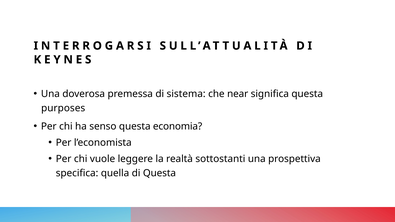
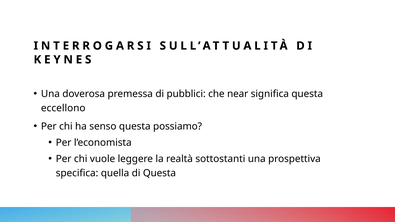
sistema: sistema -> pubblici (186, 94)
purposes: purposes -> eccellono (63, 108)
economia: economia -> possiamo (178, 126)
